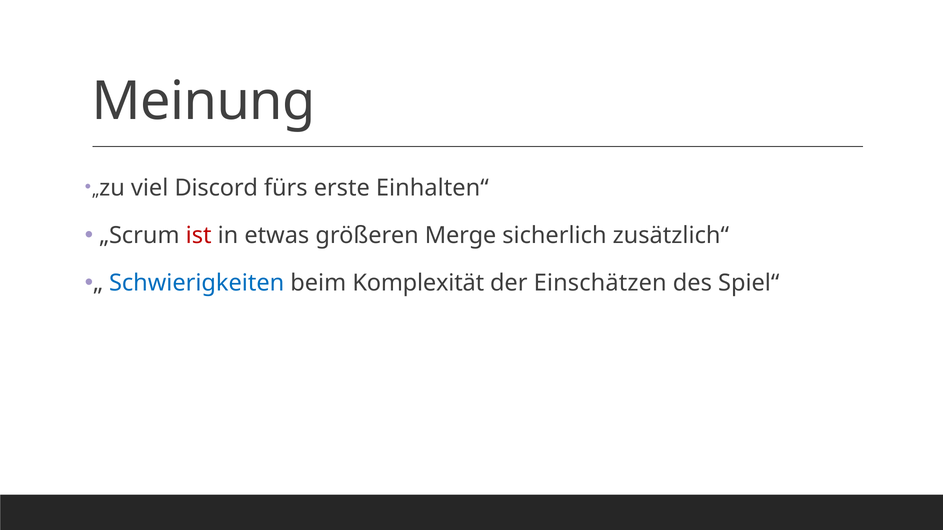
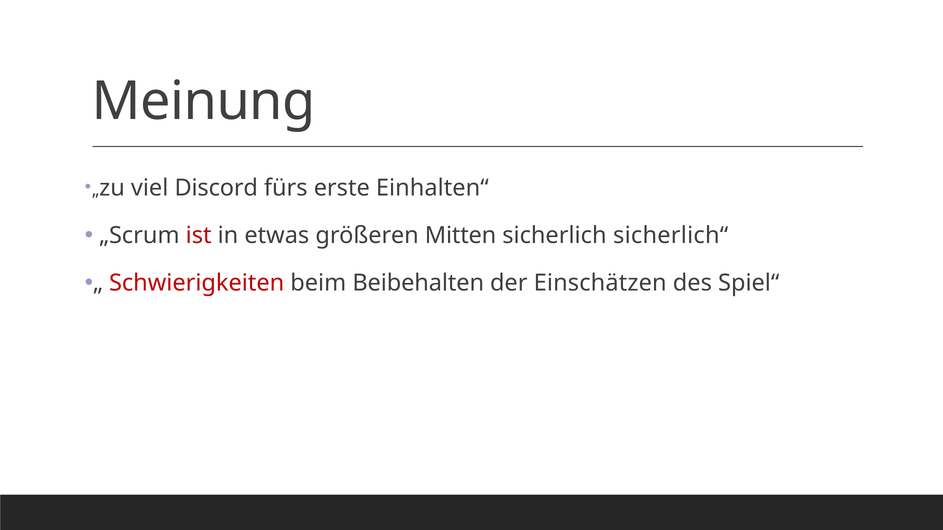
Merge: Merge -> Mitten (461, 236)
zusätzlich“: zusätzlich“ -> sicherlich“ (671, 236)
Schwierigkeiten colour: blue -> red (197, 283)
Komplexität: Komplexität -> Beibehalten (418, 283)
